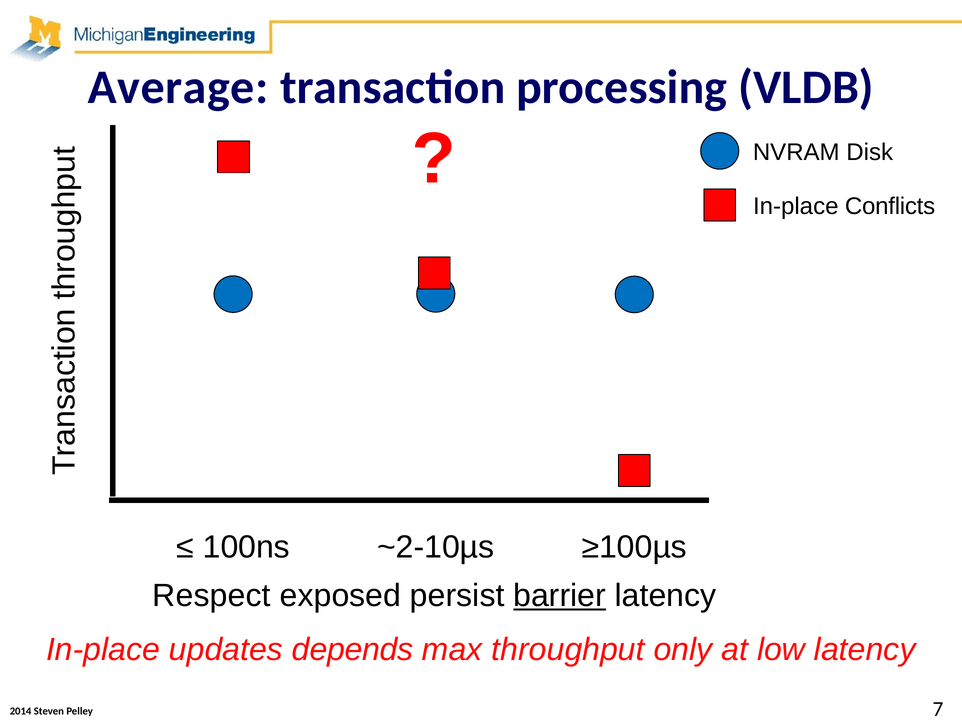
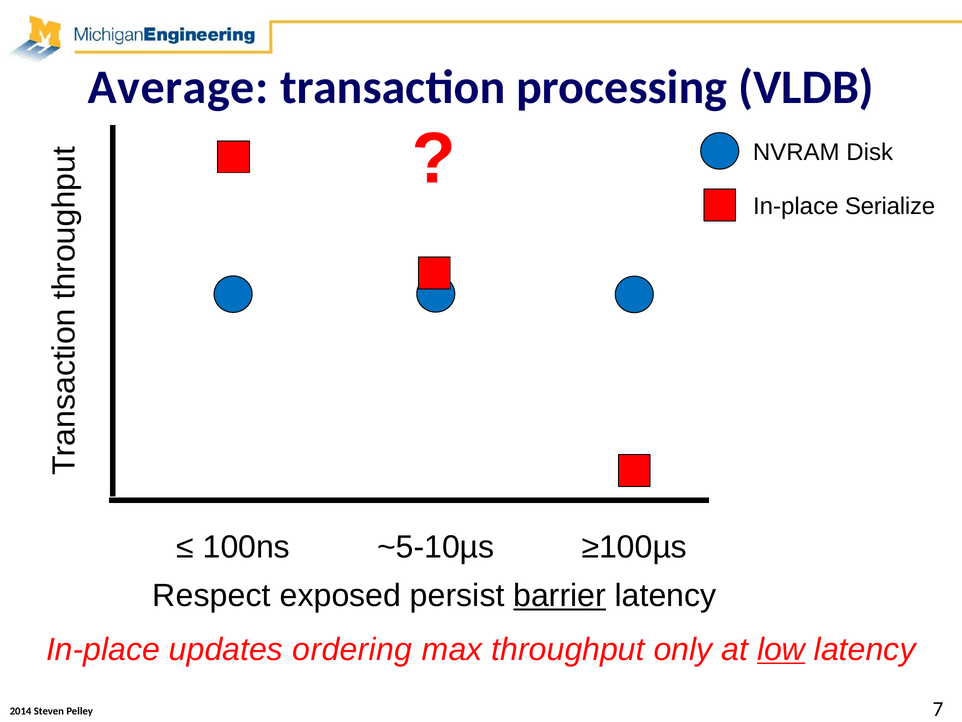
Conflicts: Conflicts -> Serialize (890, 206)
~2-10µs: ~2-10µs -> ~5-10µs (436, 547)
depends: depends -> ordering (352, 649)
low underline: none -> present (781, 649)
